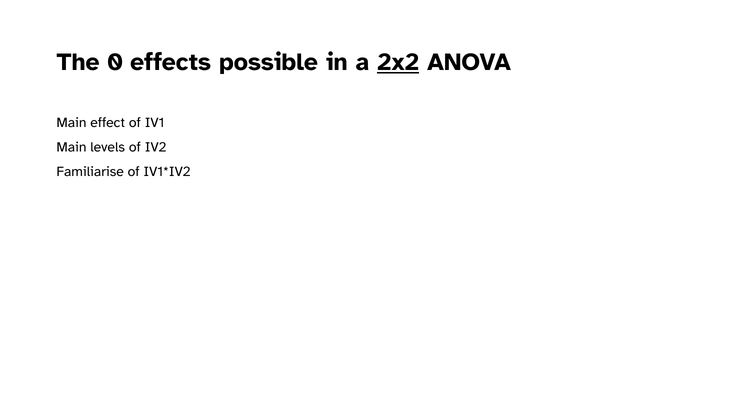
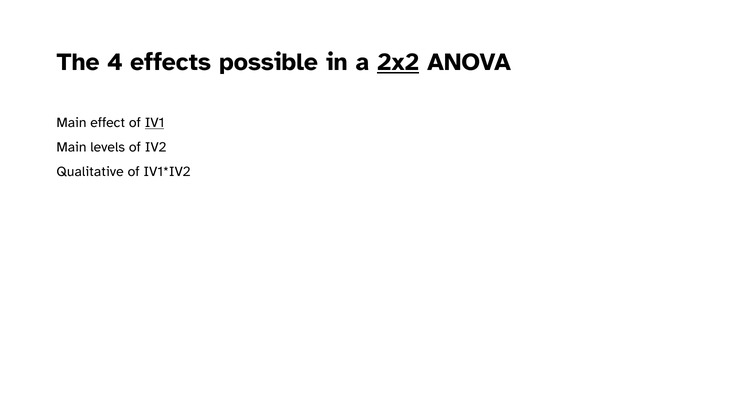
0: 0 -> 4 (115, 62)
IV1 underline: none -> present (154, 123)
Familiarise: Familiarise -> Qualitative (90, 172)
